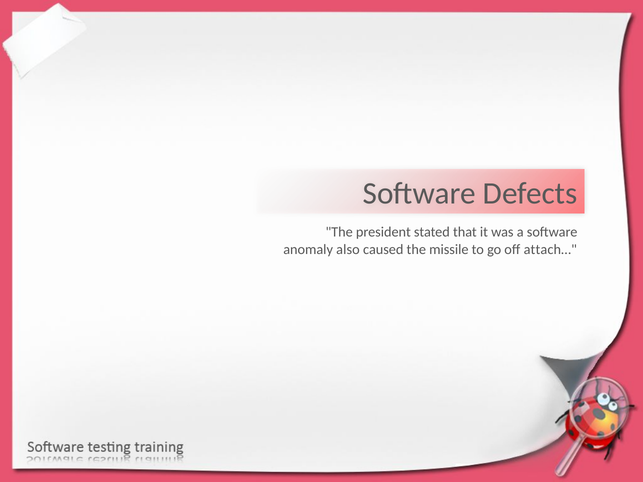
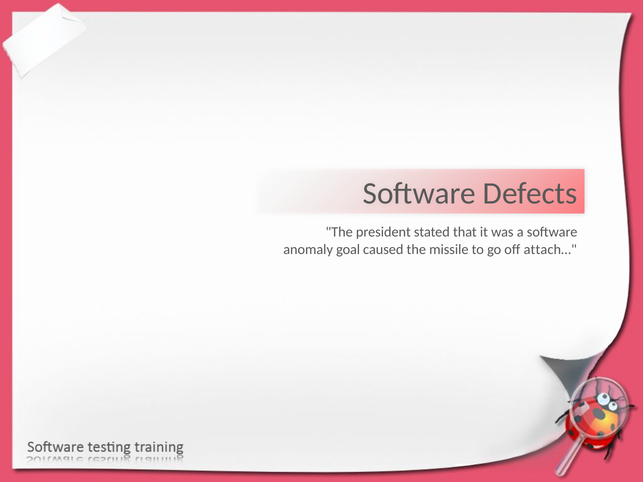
also: also -> goal (348, 250)
